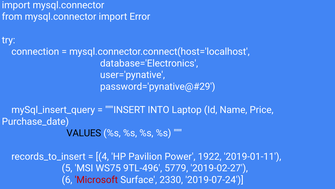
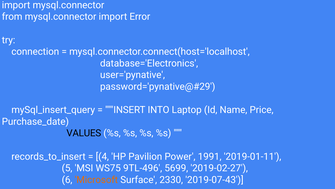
1922: 1922 -> 1991 (210, 156)
5779: 5779 -> 5699 (176, 168)
Microsoft colour: red -> orange (96, 179)
2019-07-24: 2019-07-24 -> 2019-07-43 (214, 179)
